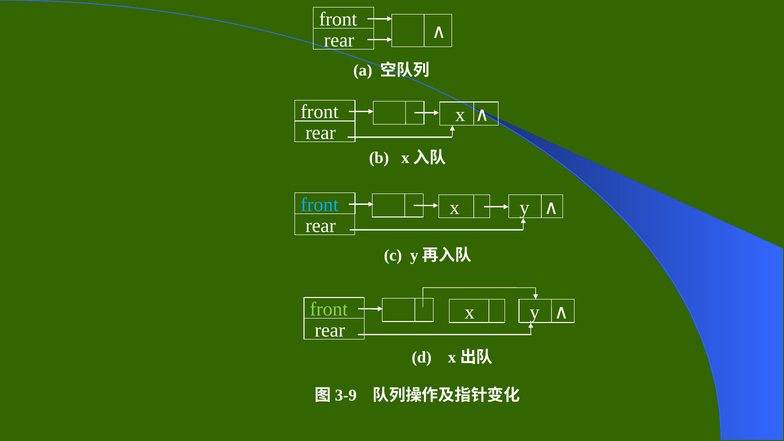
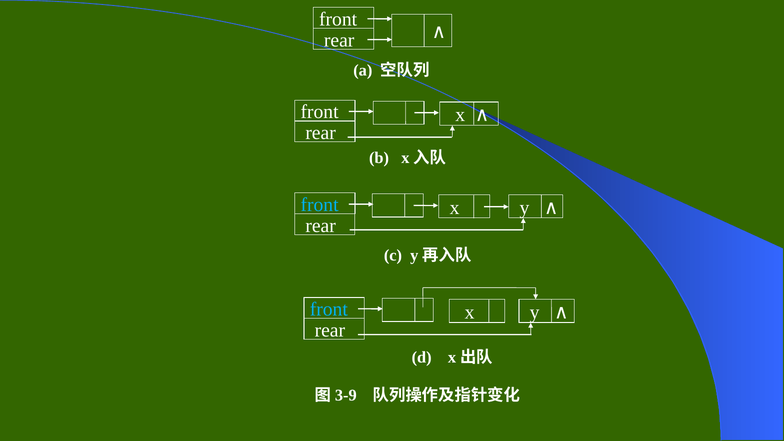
front colour: light green -> light blue (329, 309)
